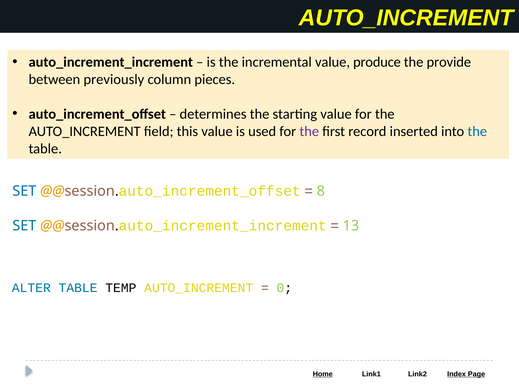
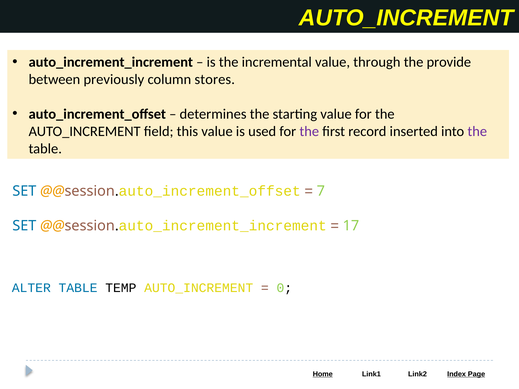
produce: produce -> through (377, 62)
pieces: pieces -> stores (215, 79)
the colour: blue -> purple (477, 131)
8: 8 -> 7 (321, 191)
13: 13 -> 17 (351, 226)
